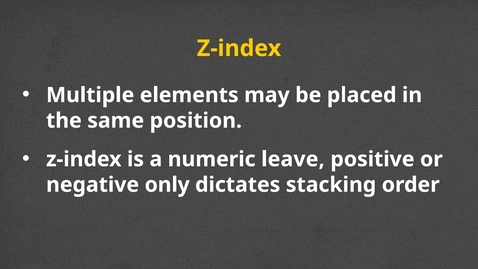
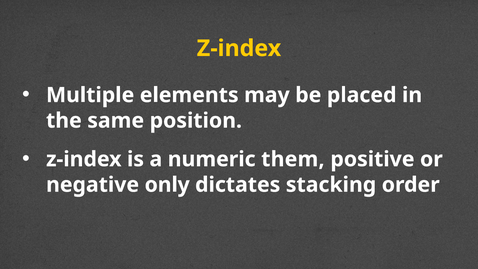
leave: leave -> them (293, 159)
